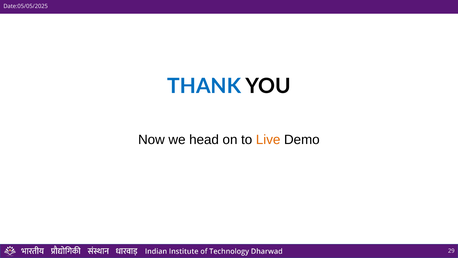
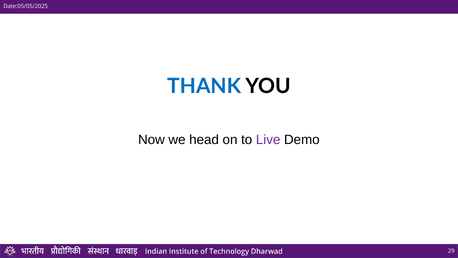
Live colour: orange -> purple (268, 139)
